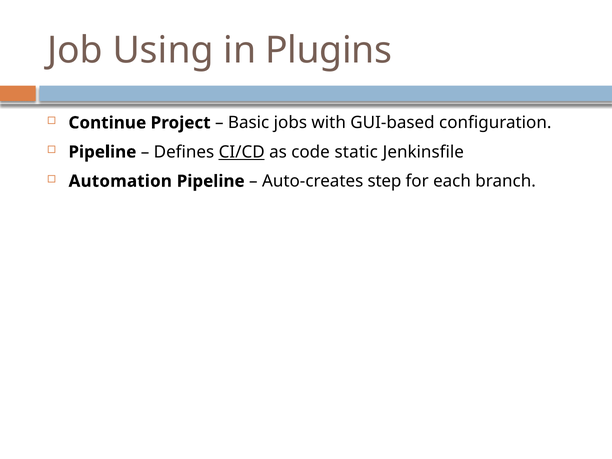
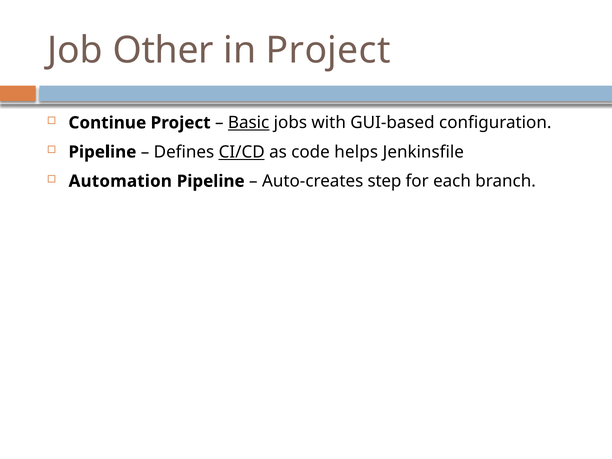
Using: Using -> Other (163, 51)
in Plugins: Plugins -> Project (328, 51)
Basic underline: none -> present (249, 123)
static: static -> helps (356, 152)
